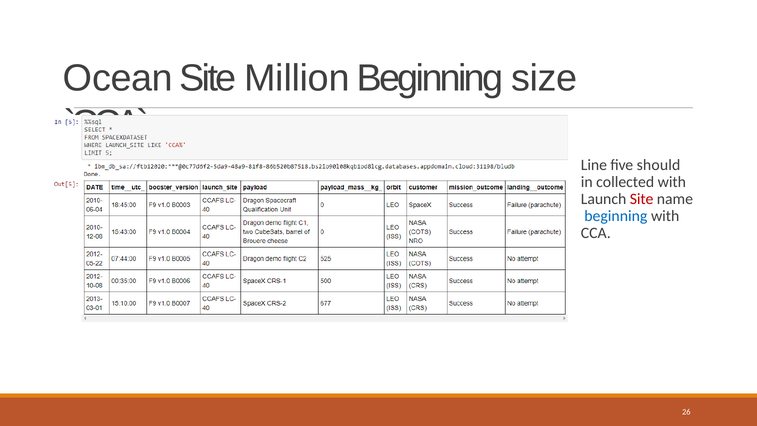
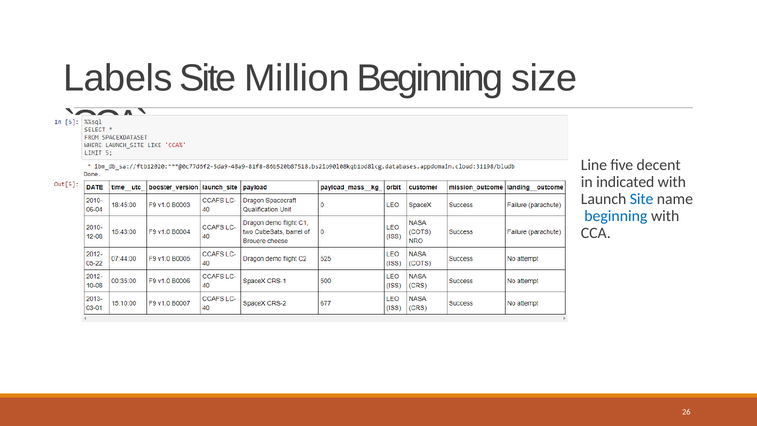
Ocean: Ocean -> Labels (118, 78)
should: should -> decent (659, 165)
collected: collected -> indicated (625, 182)
Site colour: red -> blue (642, 199)
